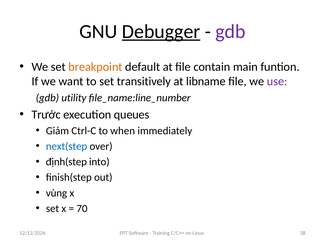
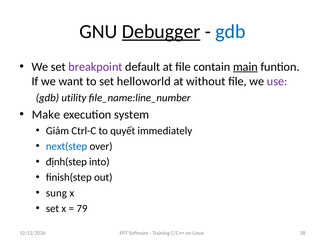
gdb colour: purple -> blue (230, 31)
breakpoint colour: orange -> purple (95, 67)
main underline: none -> present (245, 67)
transitively: transitively -> helloworld (144, 81)
libname: libname -> without (206, 81)
Trước: Trước -> Make (46, 114)
queues: queues -> system (132, 114)
when: when -> quyết (123, 131)
vùng: vùng -> sung (56, 193)
70: 70 -> 79 (82, 208)
